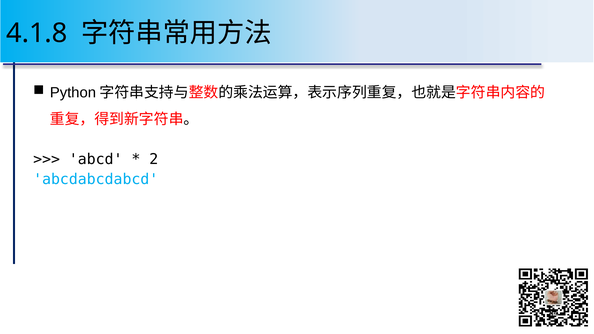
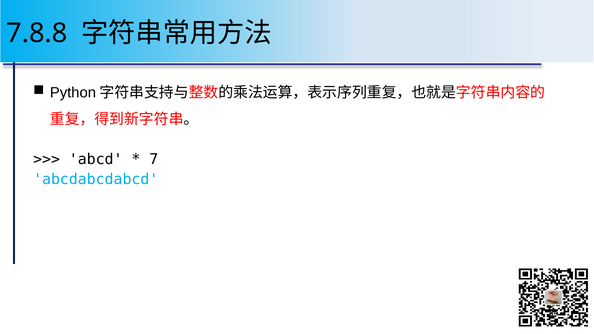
4.1.8: 4.1.8 -> 7.8.8 (37, 33)
2: 2 -> 7 (154, 159)
